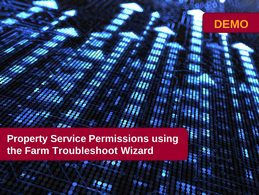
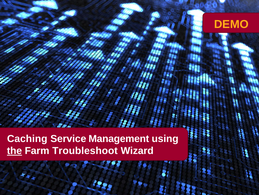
Property: Property -> Caching (27, 138)
Permissions: Permissions -> Management (119, 138)
the underline: none -> present (14, 150)
